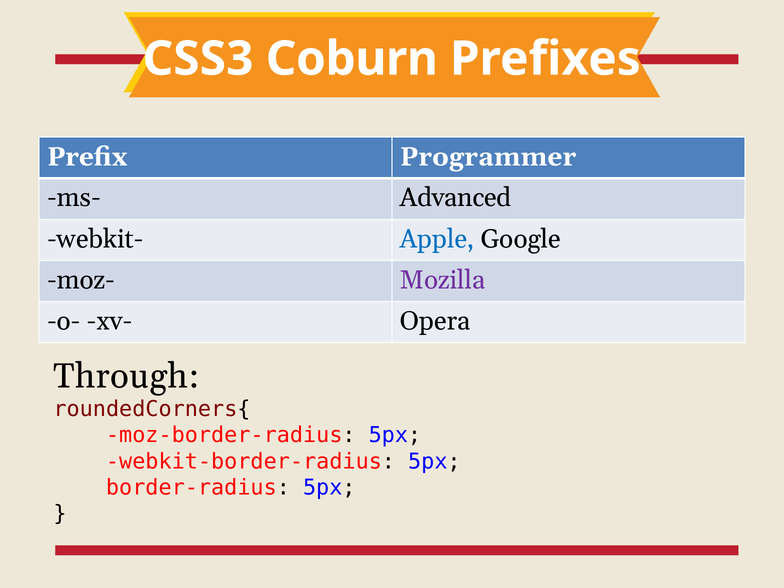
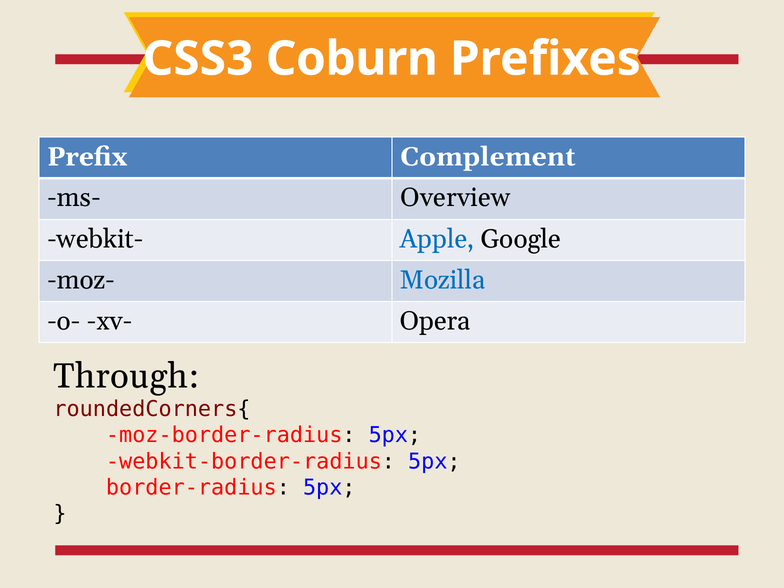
Programmer: Programmer -> Complement (488, 157)
Advanced: Advanced -> Overview (455, 198)
Mozilla colour: purple -> blue (443, 280)
